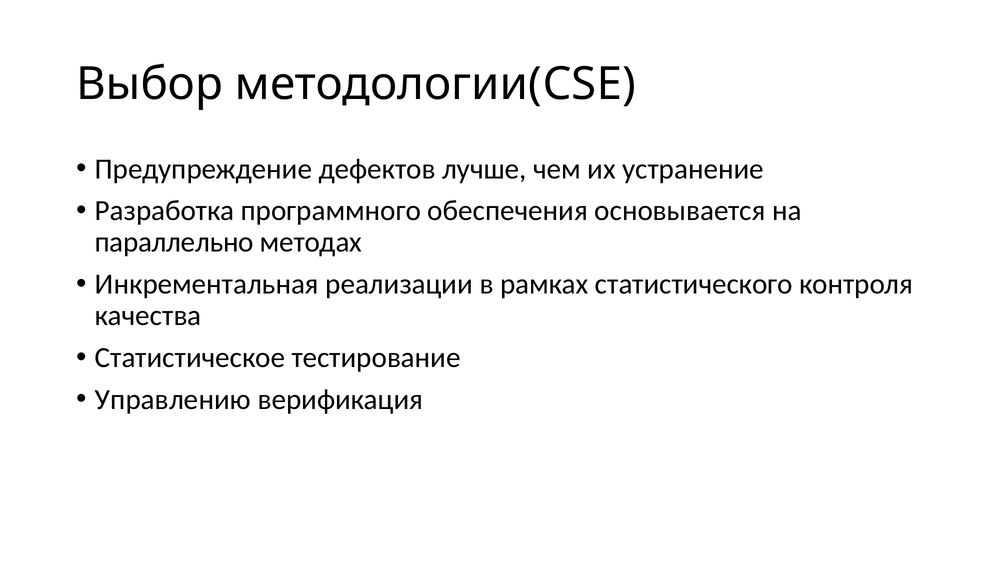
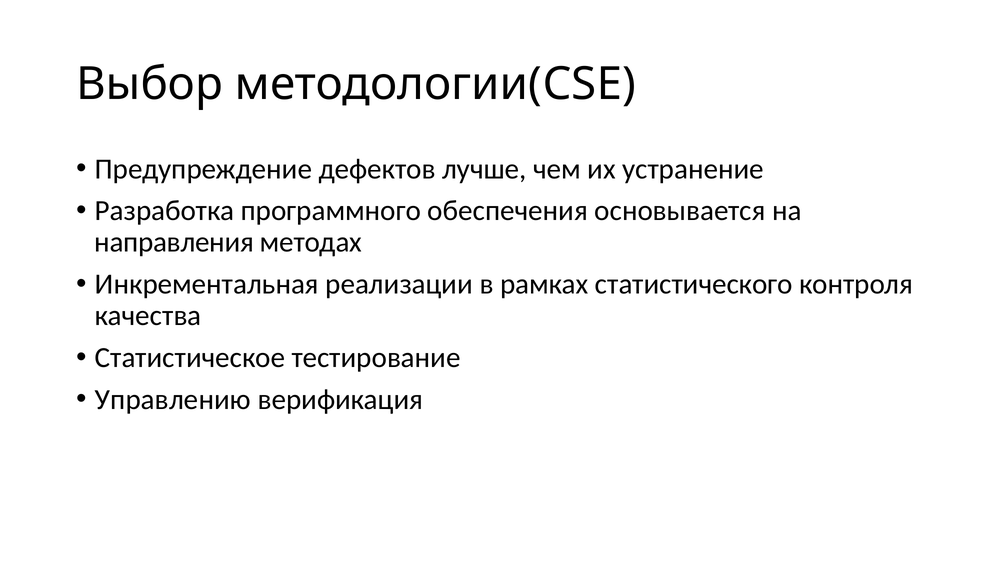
параллельно: параллельно -> направления (174, 242)
